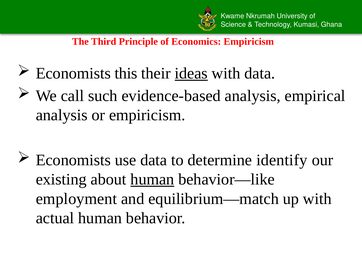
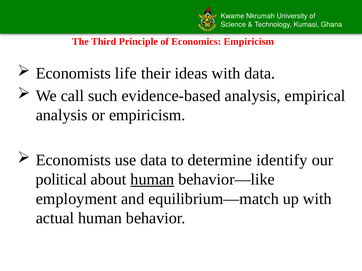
this: this -> life (126, 74)
ideas underline: present -> none (191, 74)
existing: existing -> political (61, 180)
